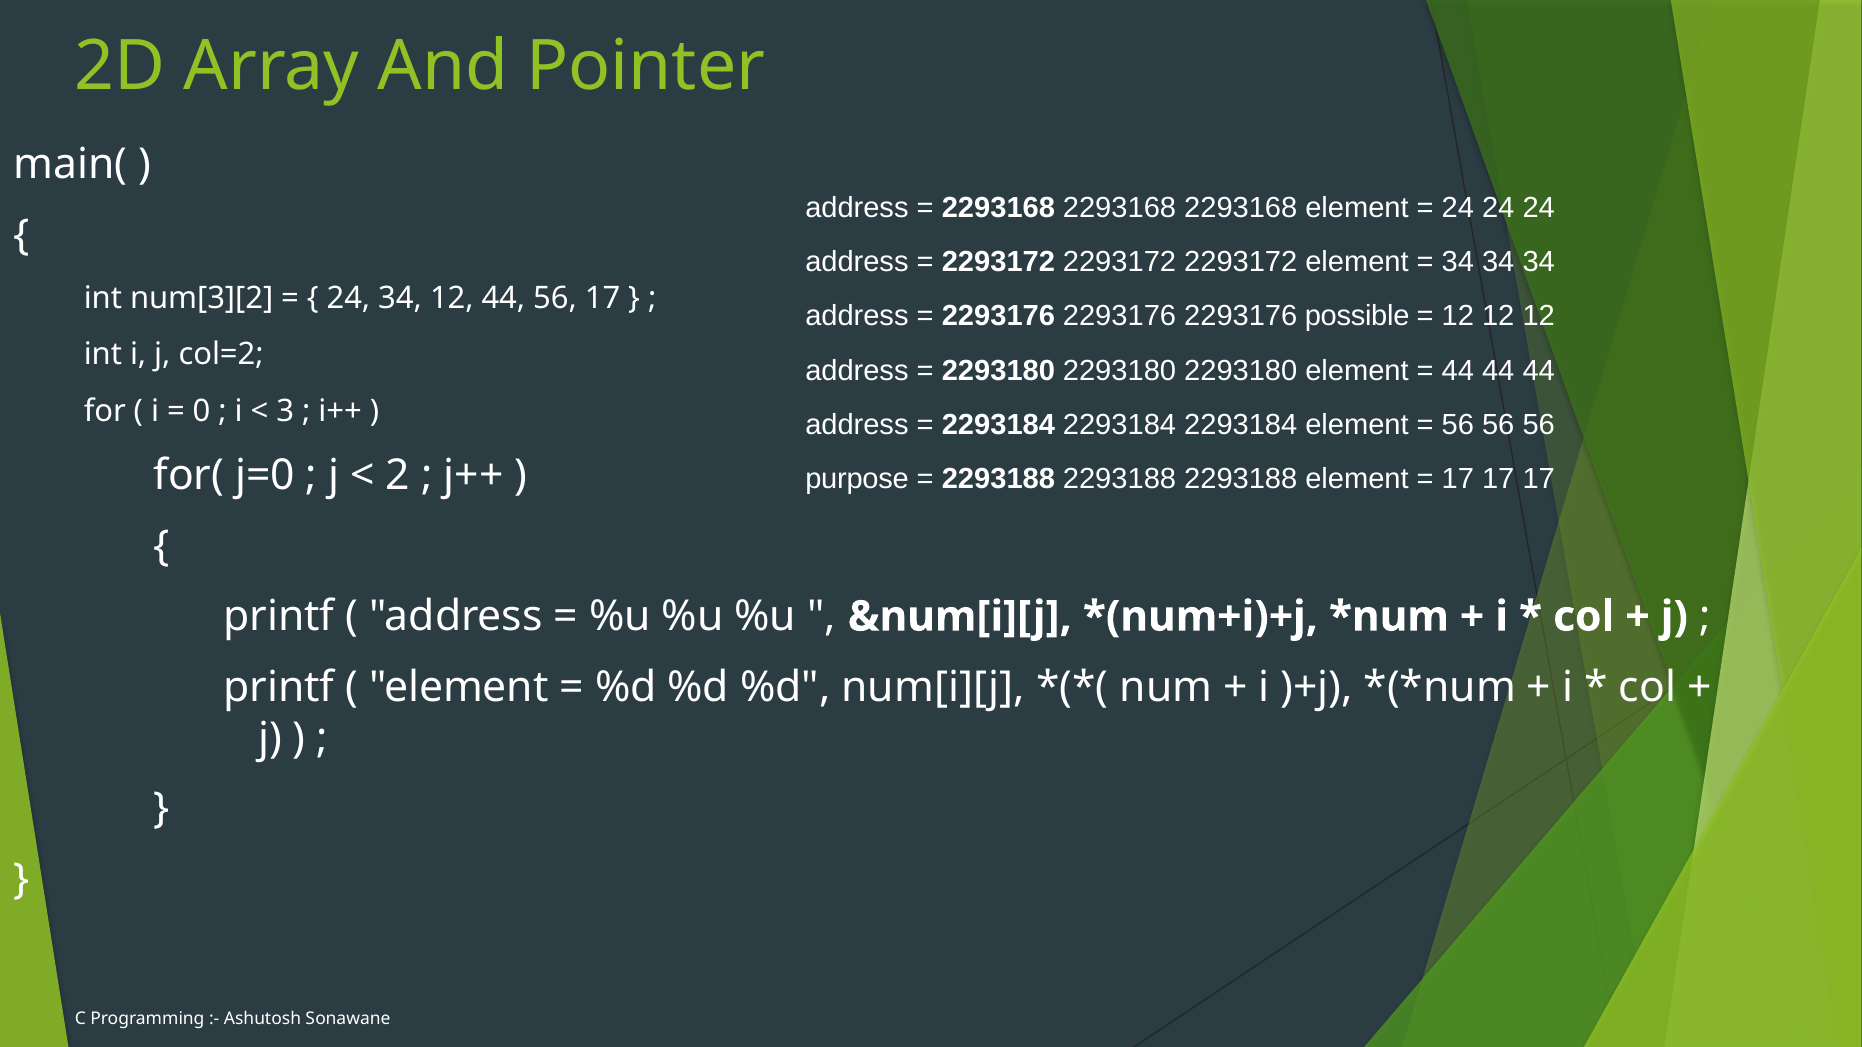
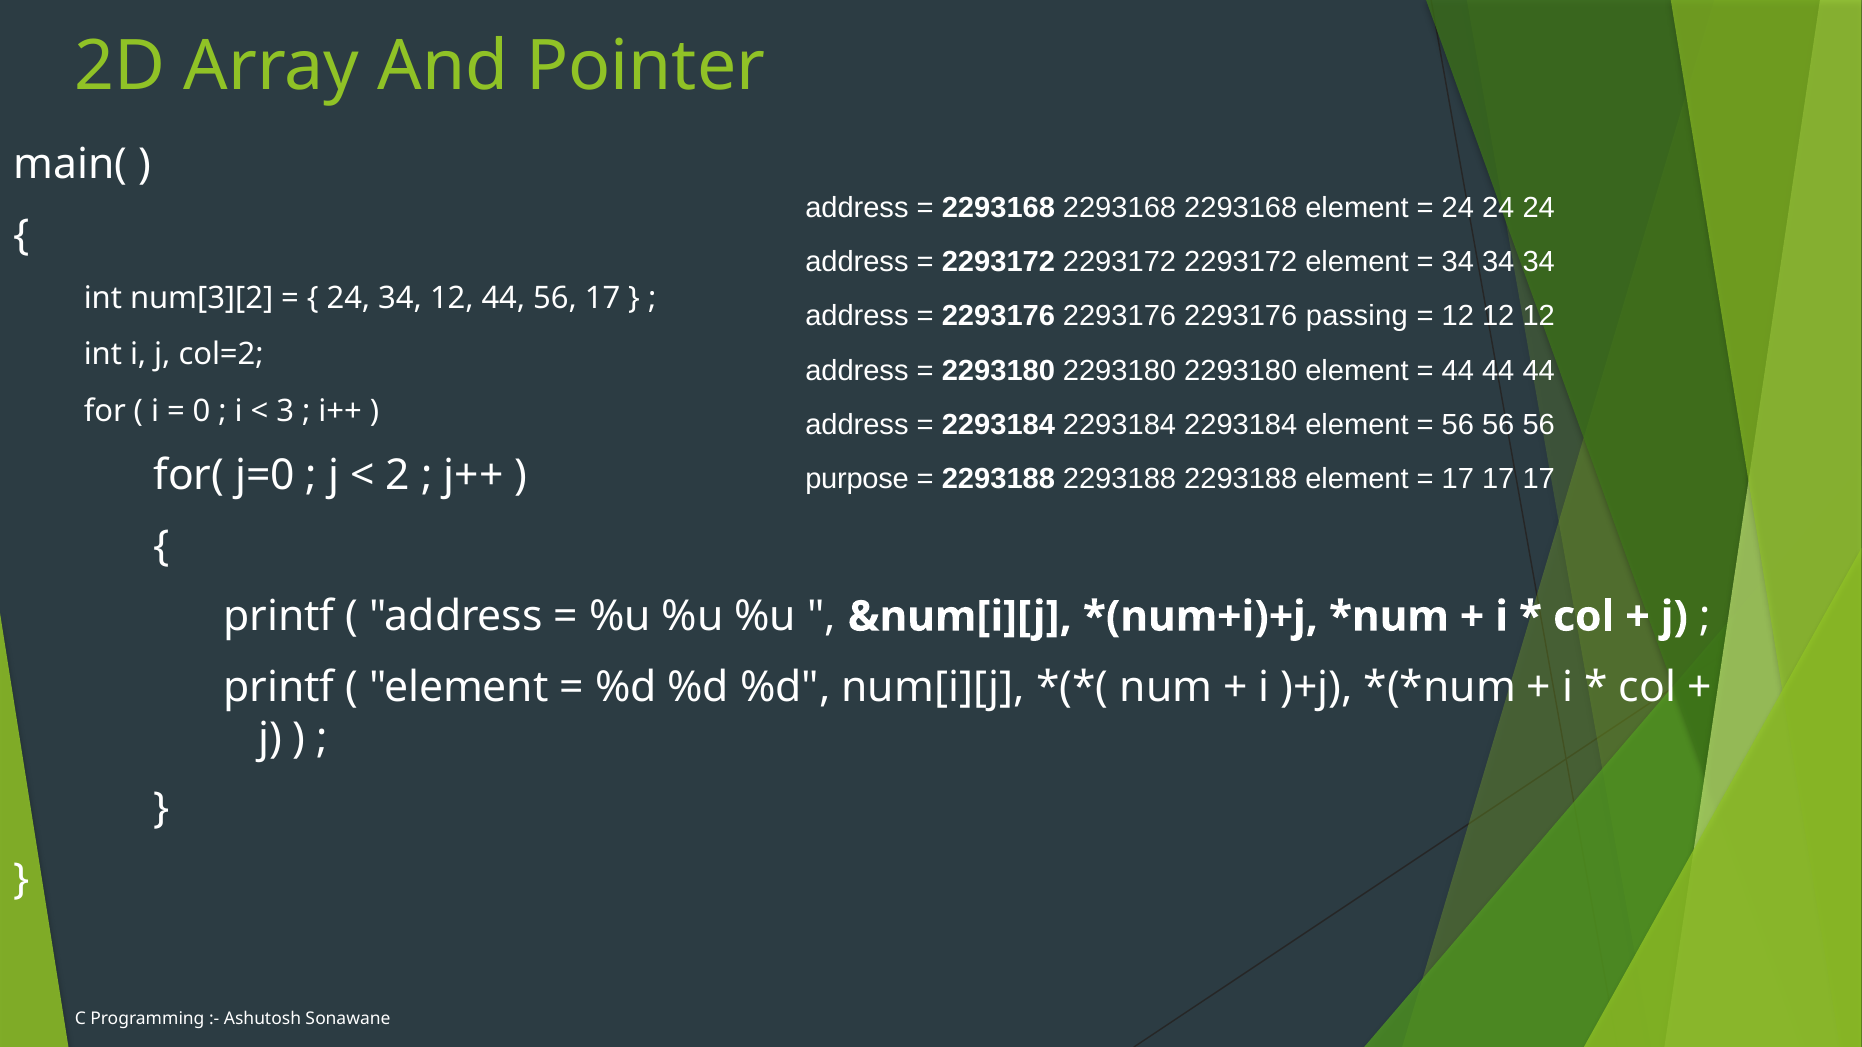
possible: possible -> passing (1357, 316)
